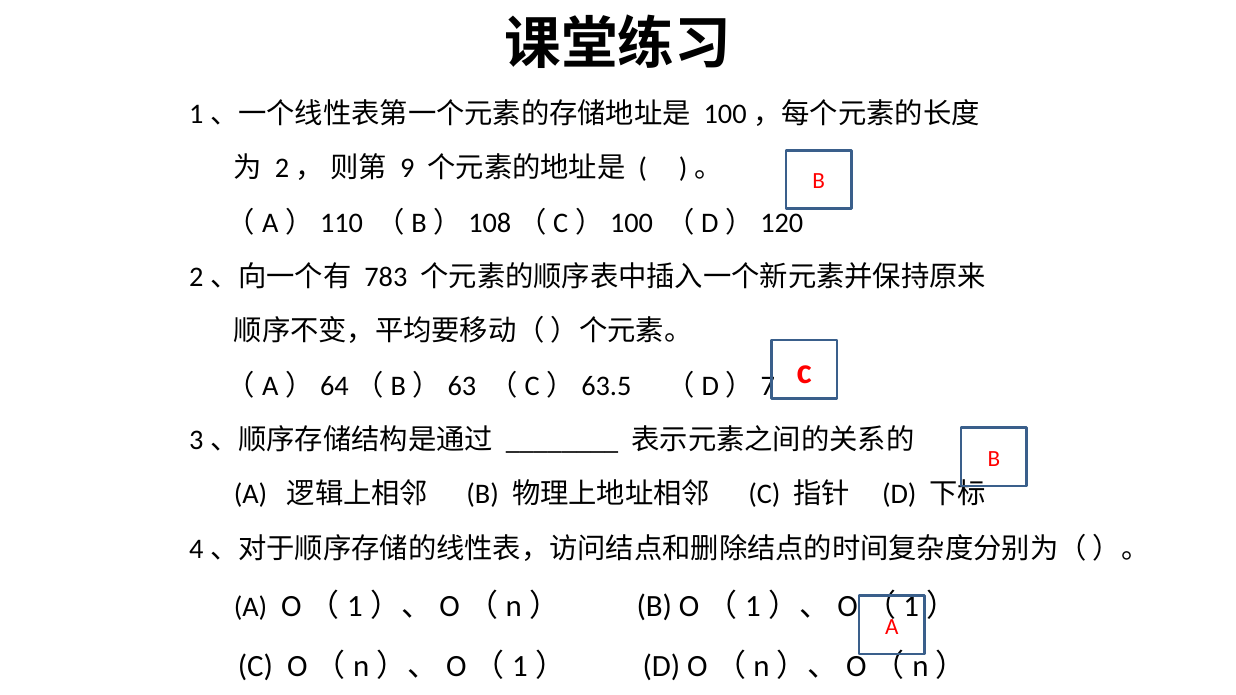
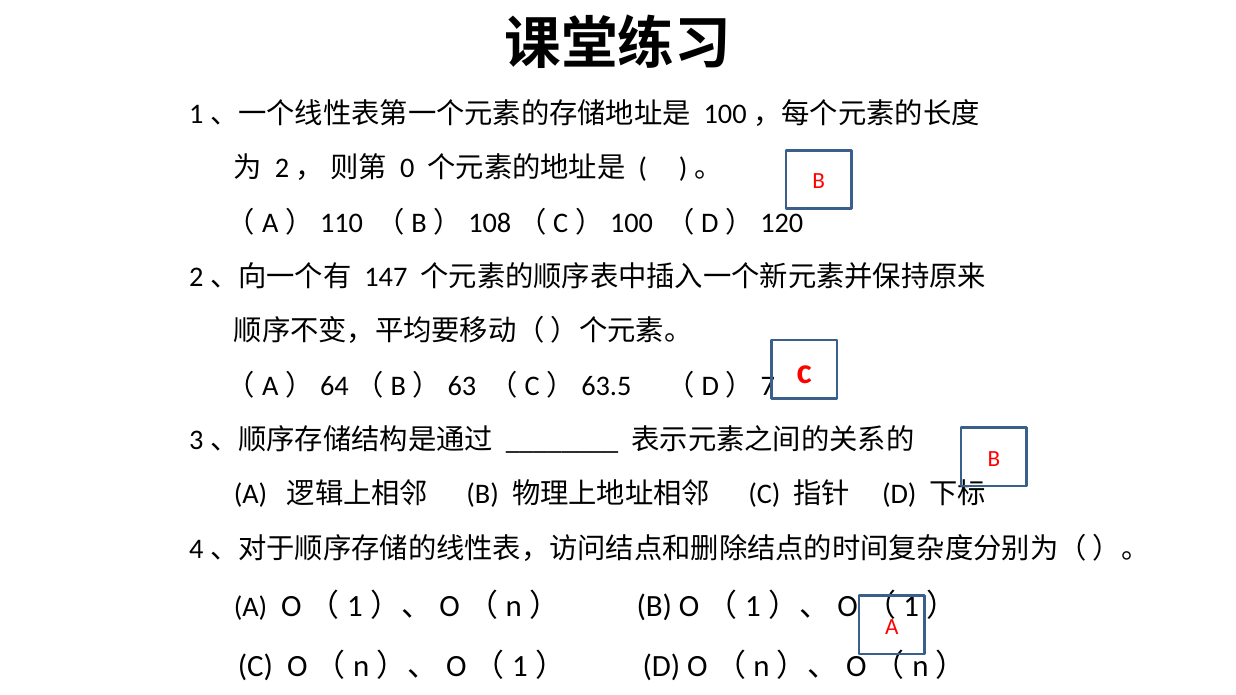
9: 9 -> 0 (407, 168)
783: 783 -> 147 (386, 277)
